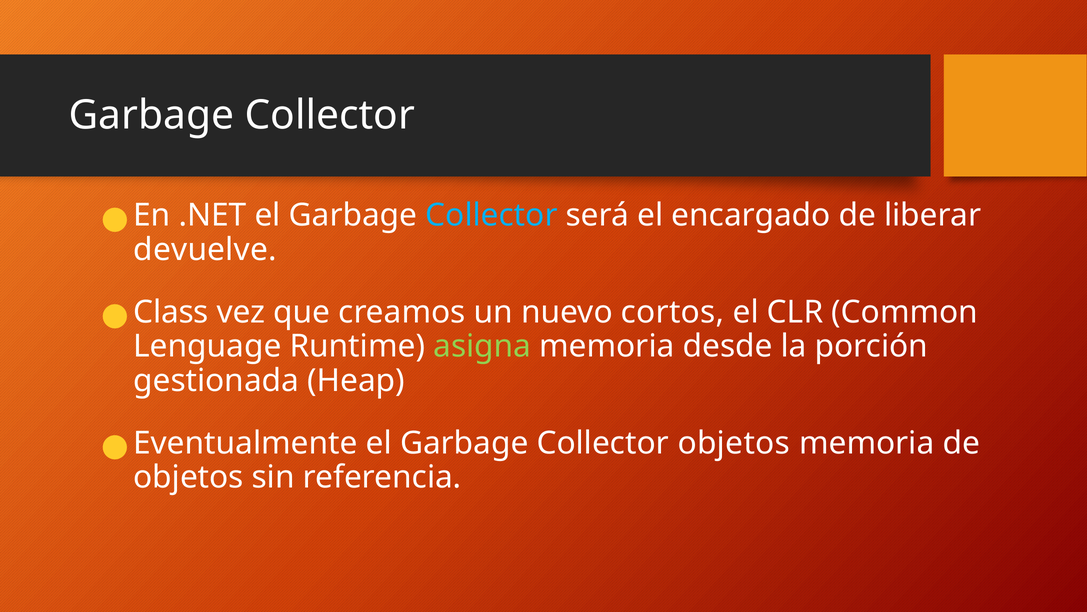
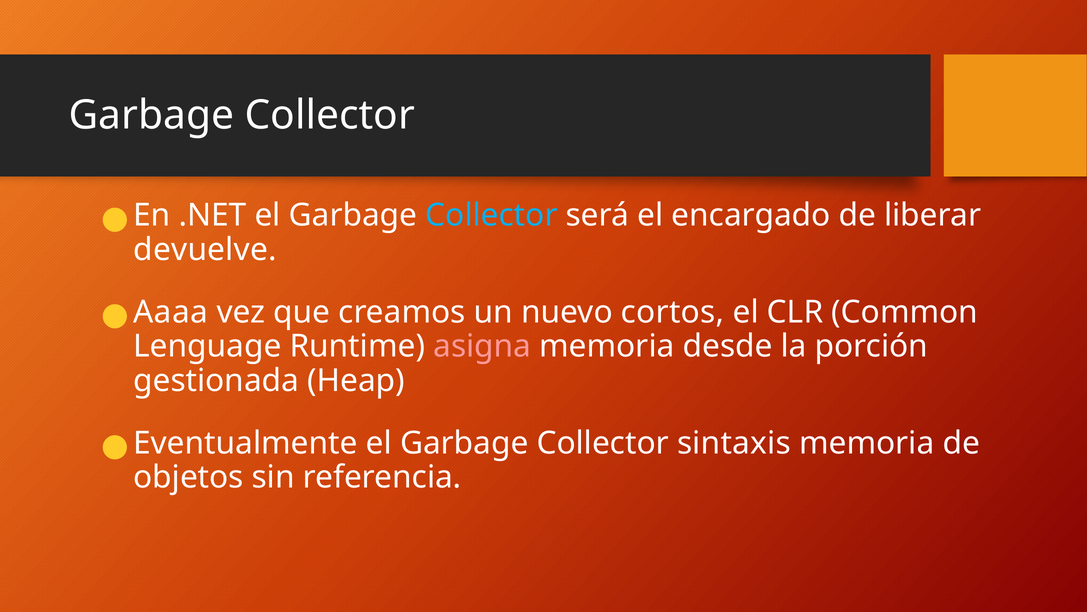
Class: Class -> Aaaa (171, 312)
asigna colour: light green -> pink (482, 346)
Collector objetos: objetos -> sintaxis (734, 443)
